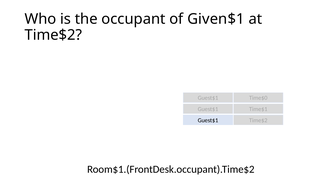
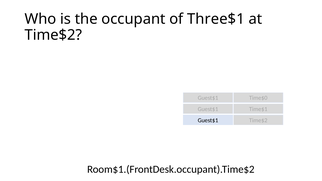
Given$1: Given$1 -> Three$1 (216, 19)
